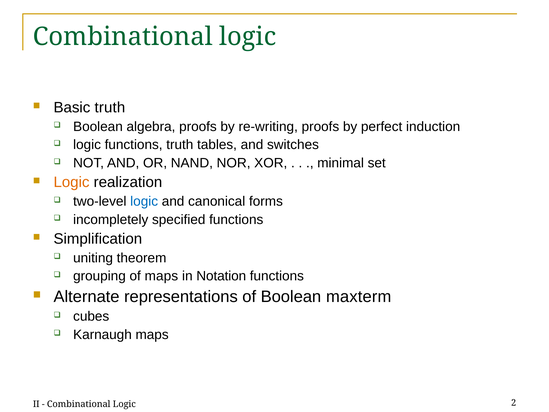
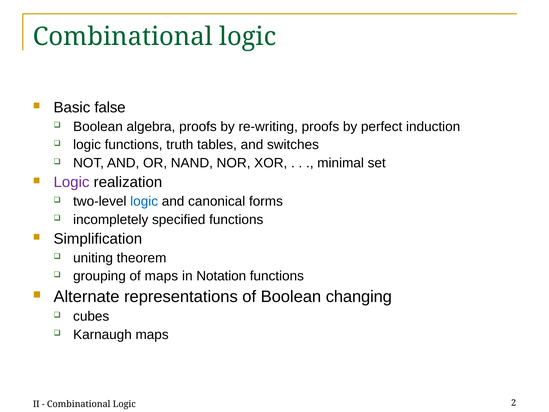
Basic truth: truth -> false (110, 107)
Logic colour: orange -> purple (71, 182)
maxterm: maxterm -> changing (359, 296)
